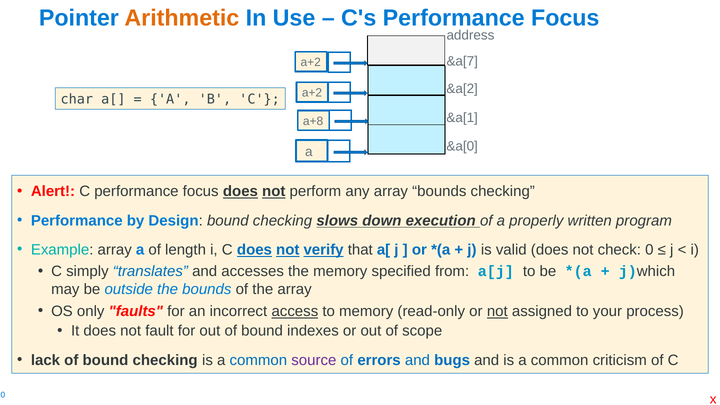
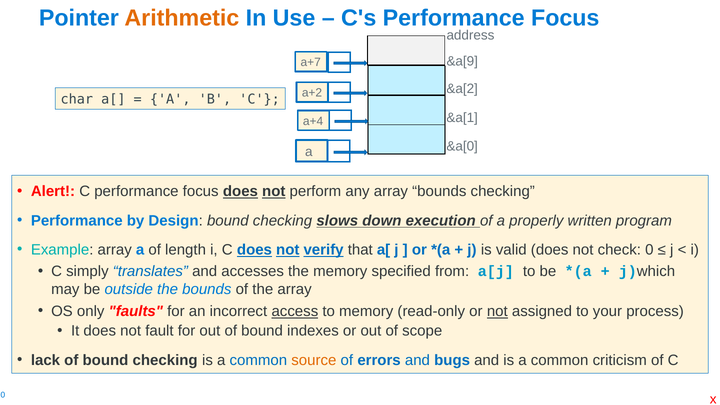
&a[7: &a[7 -> &a[9 (462, 61)
a+2: a+2 -> a+7 (311, 62)
a+8: a+8 -> a+4 (313, 121)
source colour: purple -> orange (314, 360)
